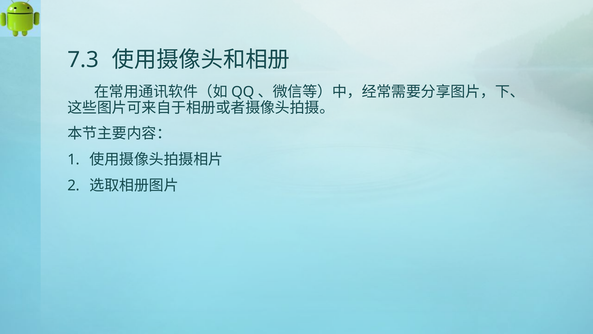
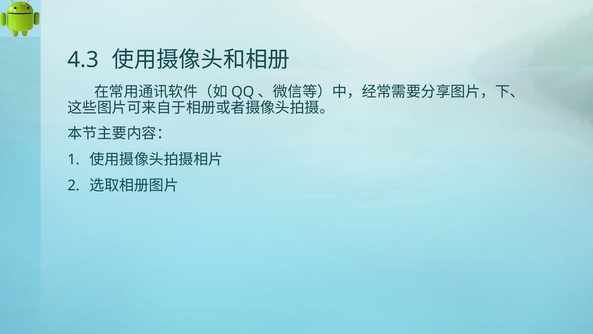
7.3: 7.3 -> 4.3 (83, 60)
